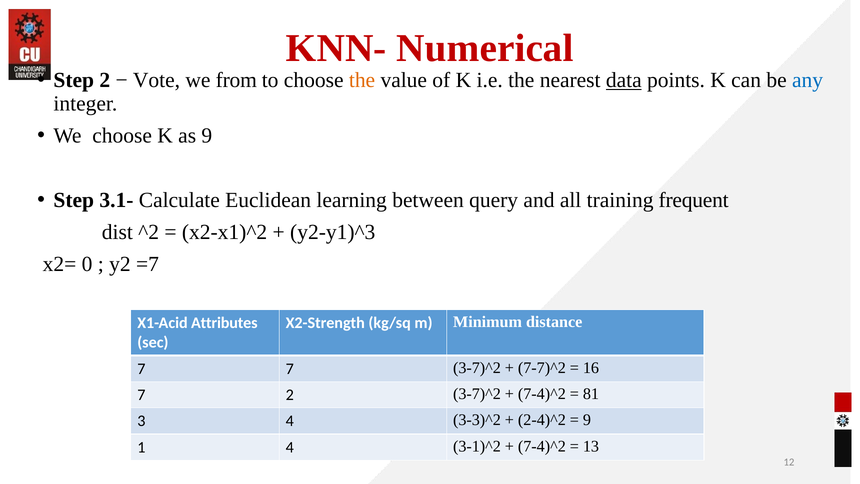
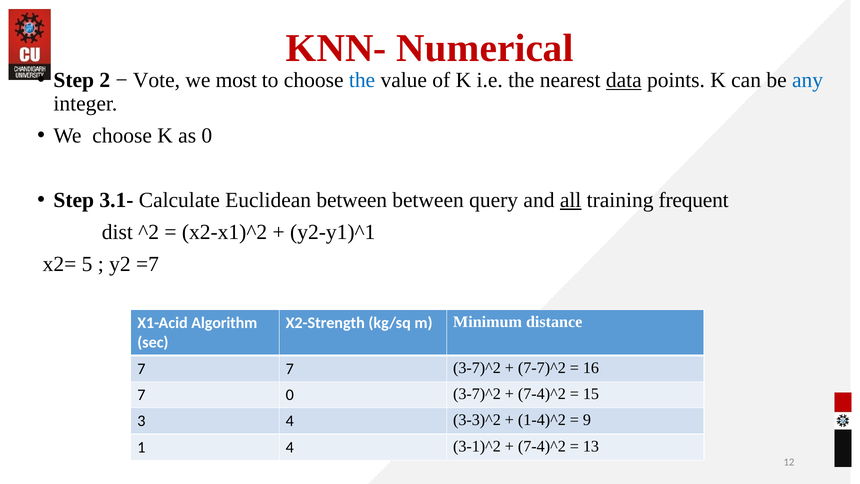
from: from -> most (236, 80)
the colour: orange -> blue (362, 80)
as 9: 9 -> 0 (207, 136)
Euclidean learning: learning -> between (352, 200)
all underline: none -> present (571, 200)
y2-y1)^3: y2-y1)^3 -> y2-y1)^1 (333, 232)
0: 0 -> 5 (87, 264)
Attributes: Attributes -> Algorithm (224, 323)
7 2: 2 -> 0 (290, 395)
81: 81 -> 15 (591, 394)
2-4)^2: 2-4)^2 -> 1-4)^2 (542, 420)
